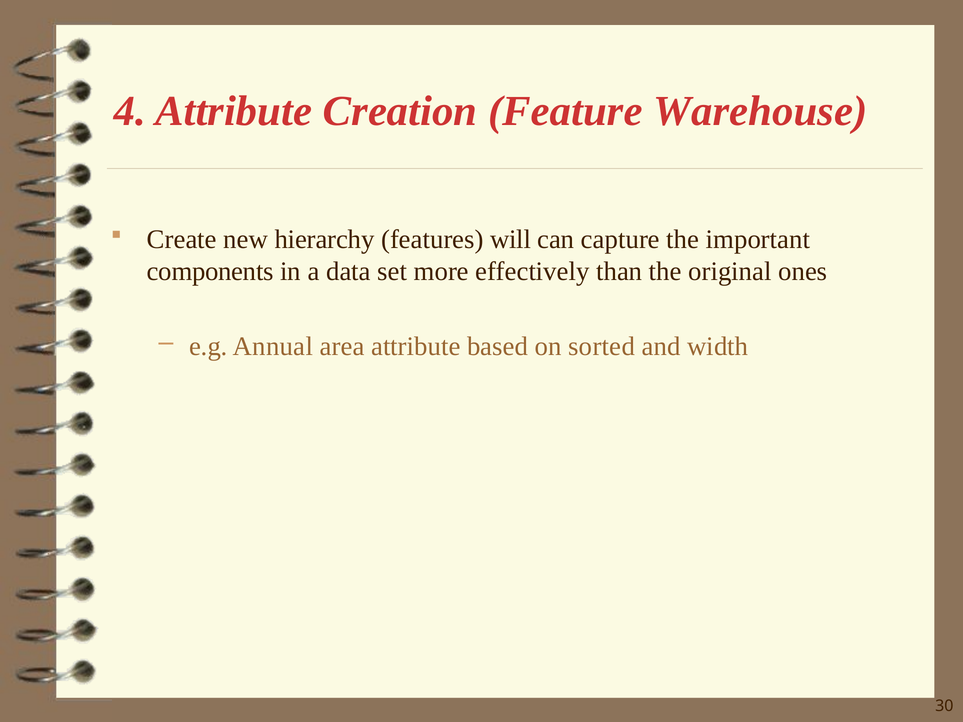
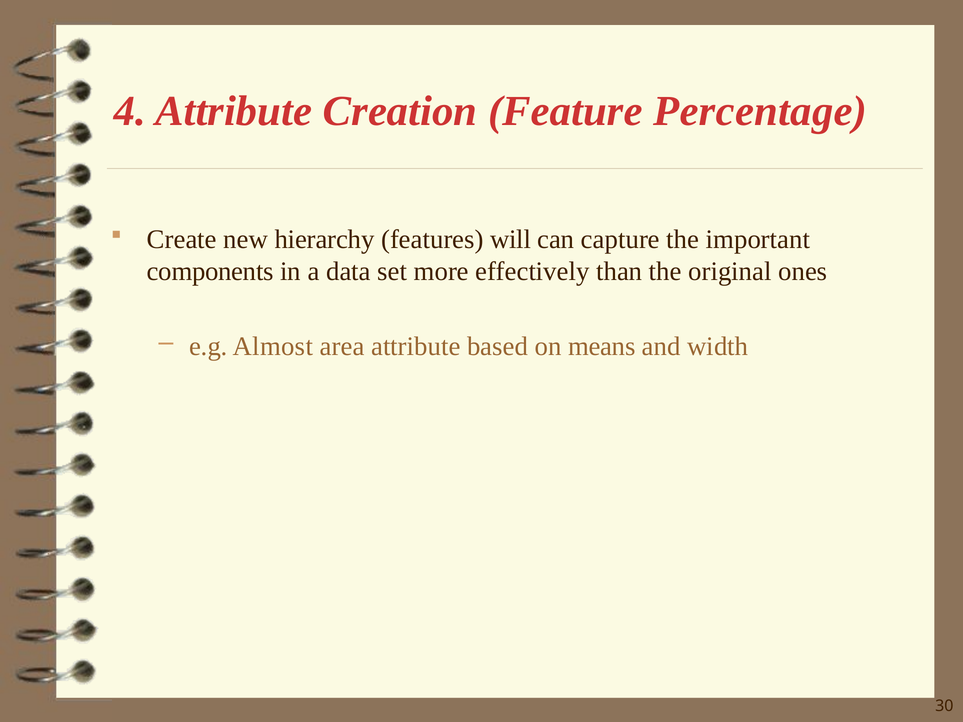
Warehouse: Warehouse -> Percentage (760, 111)
Annual: Annual -> Almost (273, 346)
sorted: sorted -> means (602, 346)
